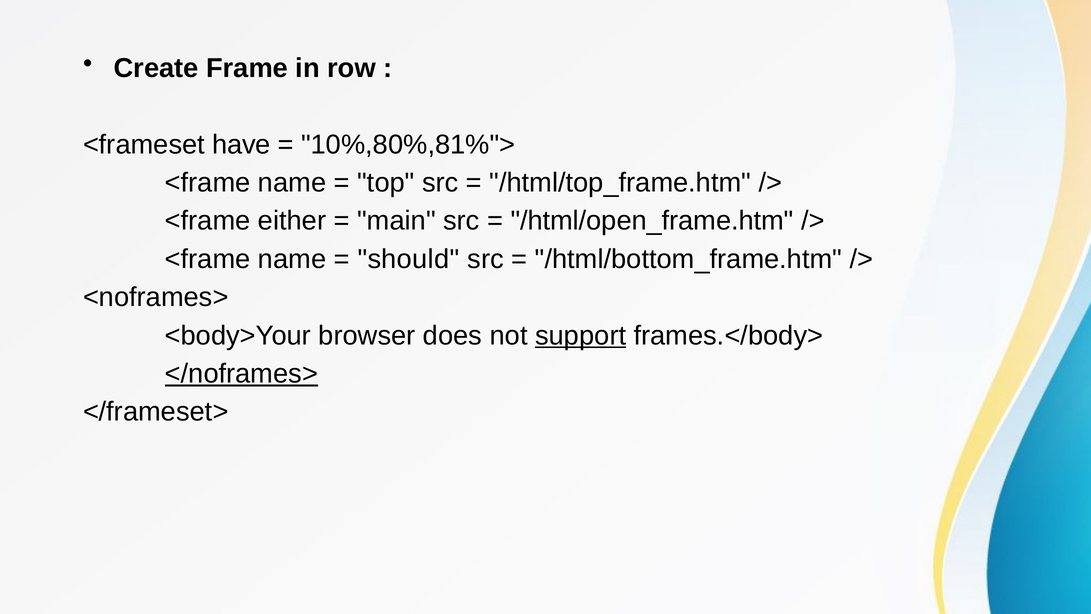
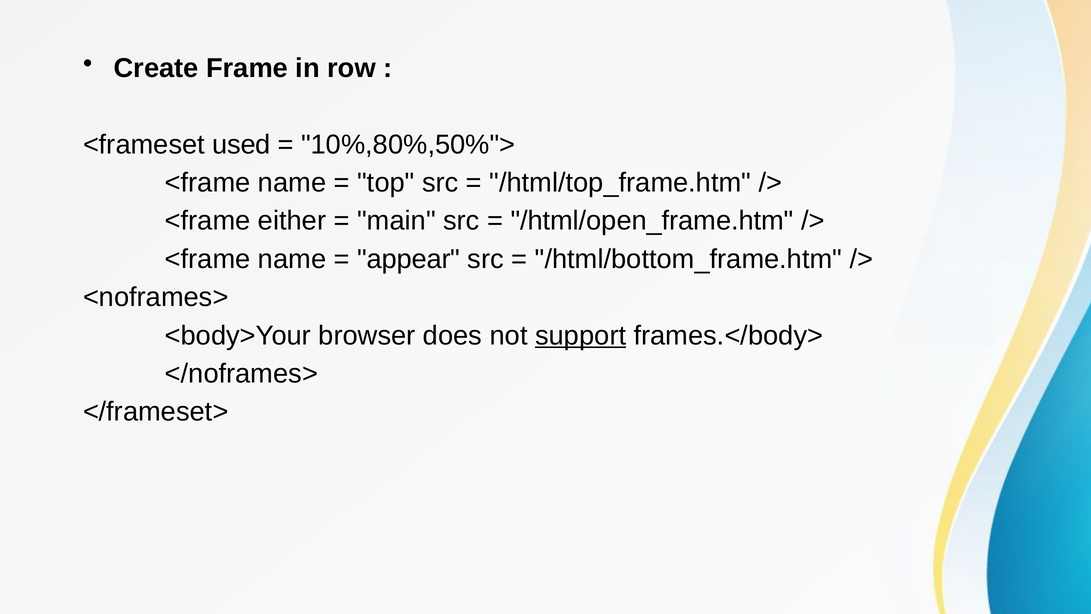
have: have -> used (241, 144)
10%,80%,81%">: 10%,80%,81%"> -> 10%,80%,50%"> (408, 144)
should: should -> appear (409, 259)
</noframes> underline: present -> none (241, 374)
